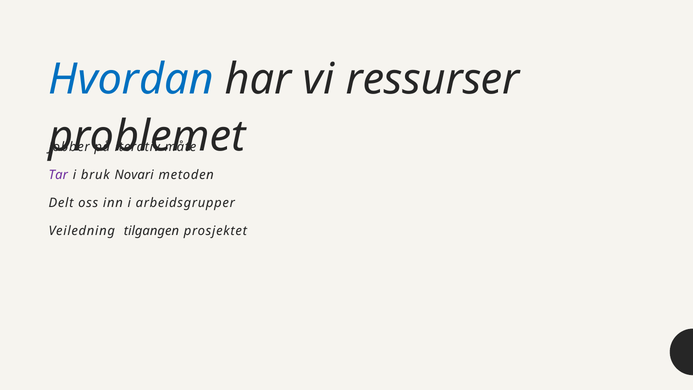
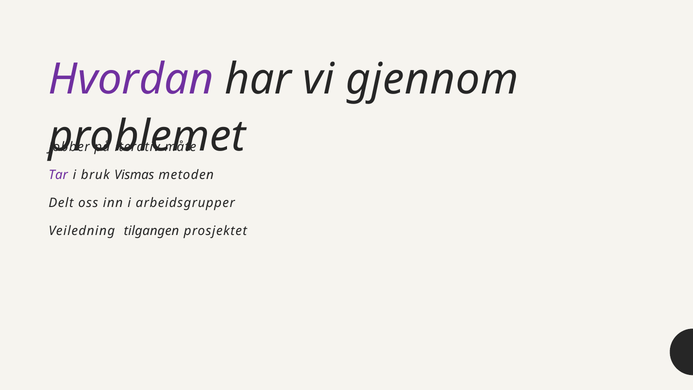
Hvordan colour: blue -> purple (131, 79)
ressurser: ressurser -> gjennom (432, 79)
Novari: Novari -> Vismas (134, 175)
